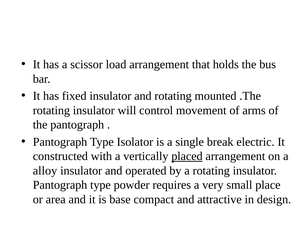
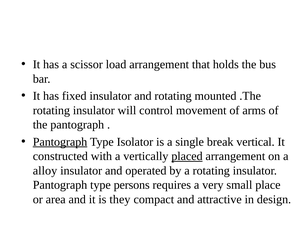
Pantograph underline: none -> present (60, 142)
electric: electric -> vertical (256, 142)
powder: powder -> persons (132, 185)
base: base -> they (120, 199)
